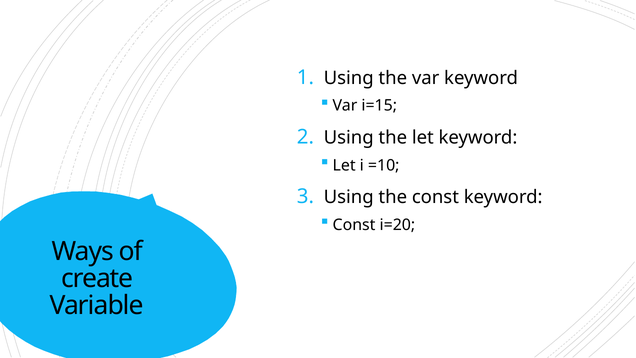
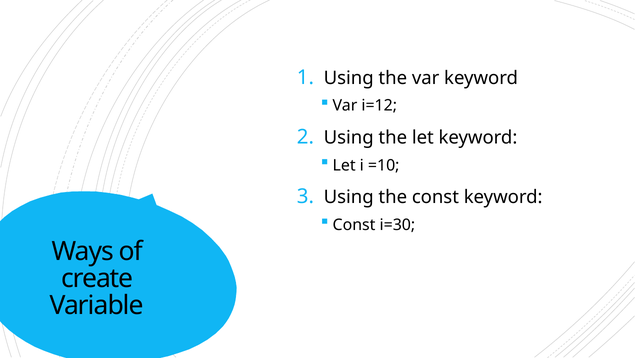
i=15: i=15 -> i=12 (379, 106)
i=20: i=20 -> i=30 (397, 225)
